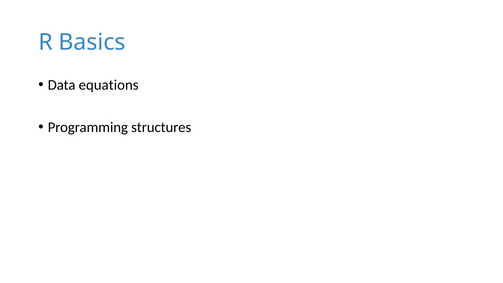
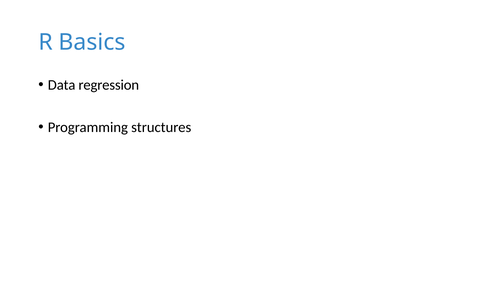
equations: equations -> regression (109, 85)
